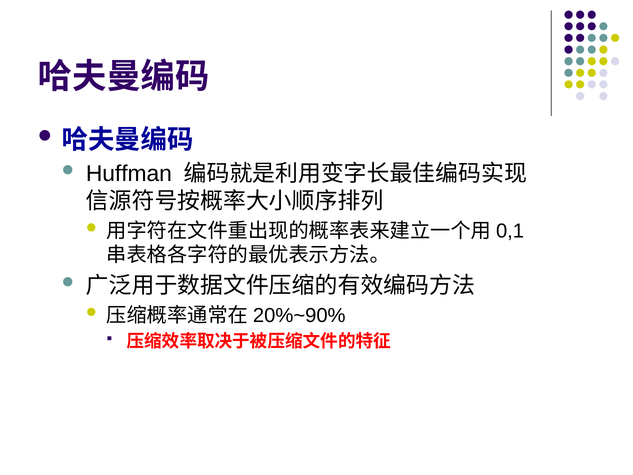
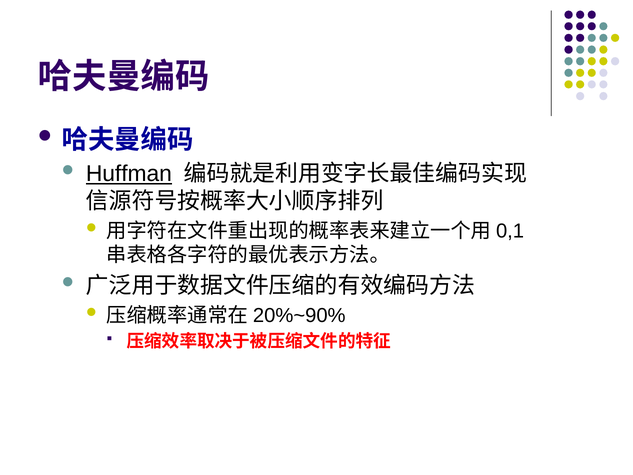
Huffman underline: none -> present (129, 174)
